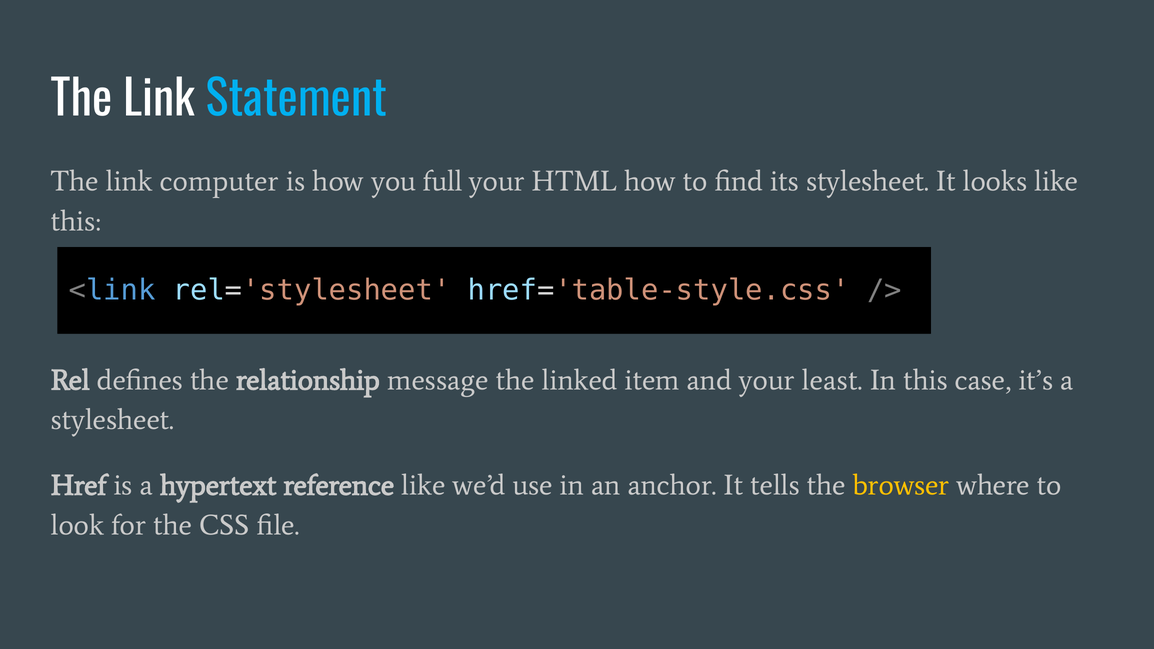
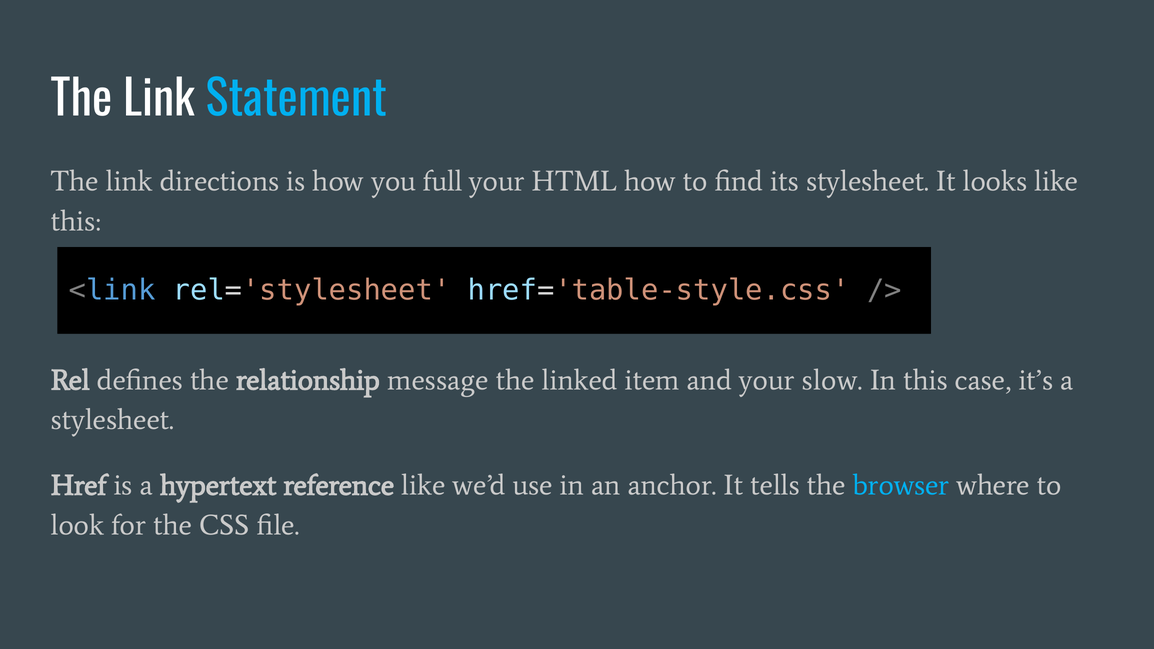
computer: computer -> directions (219, 181)
least: least -> slow (832, 380)
browser colour: yellow -> light blue (901, 485)
